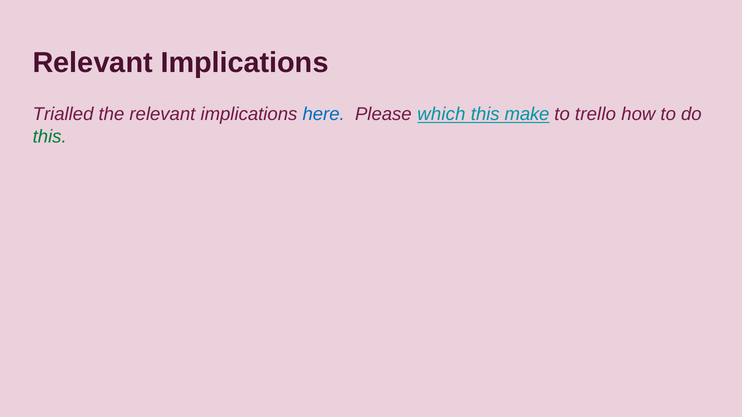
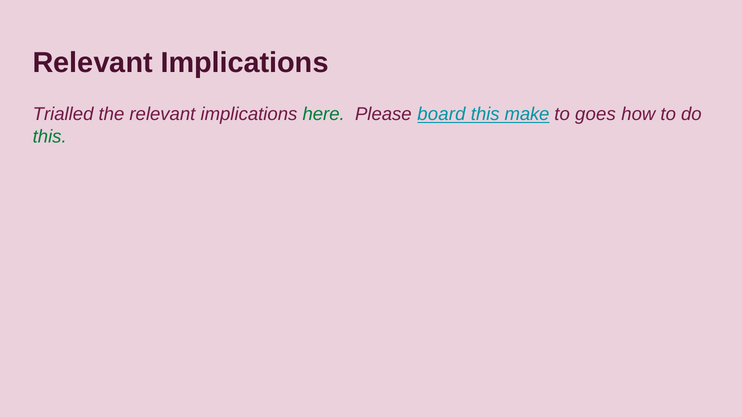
here colour: blue -> green (324, 114)
which: which -> board (441, 114)
trello: trello -> goes (595, 114)
